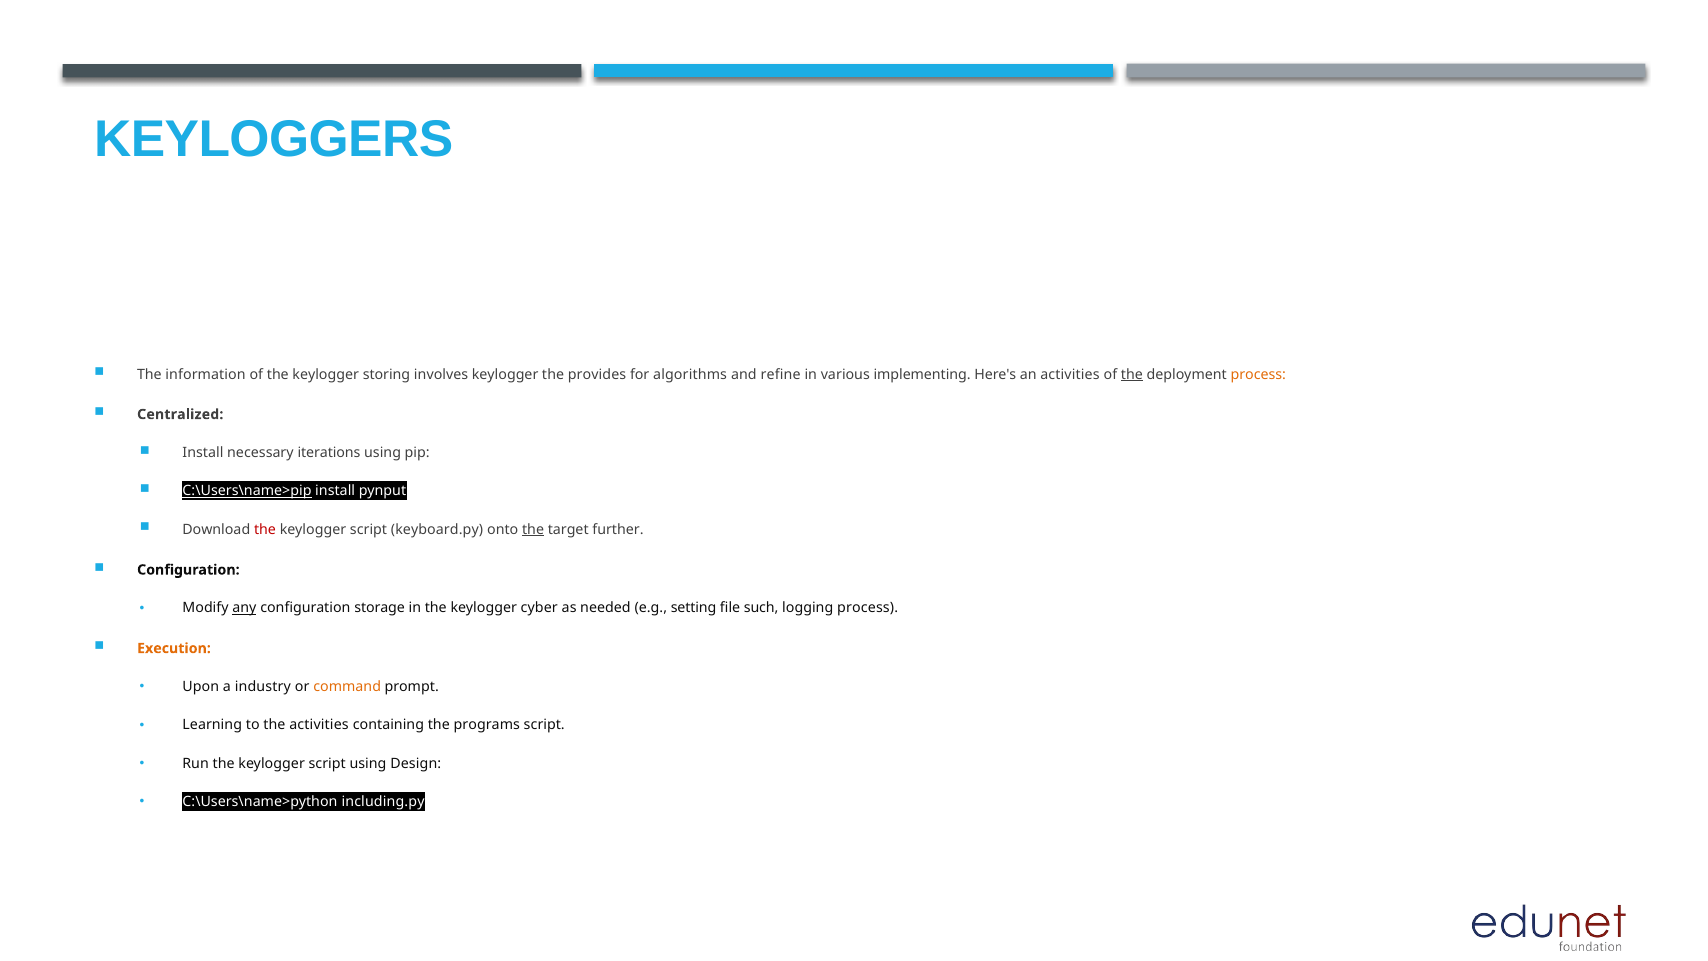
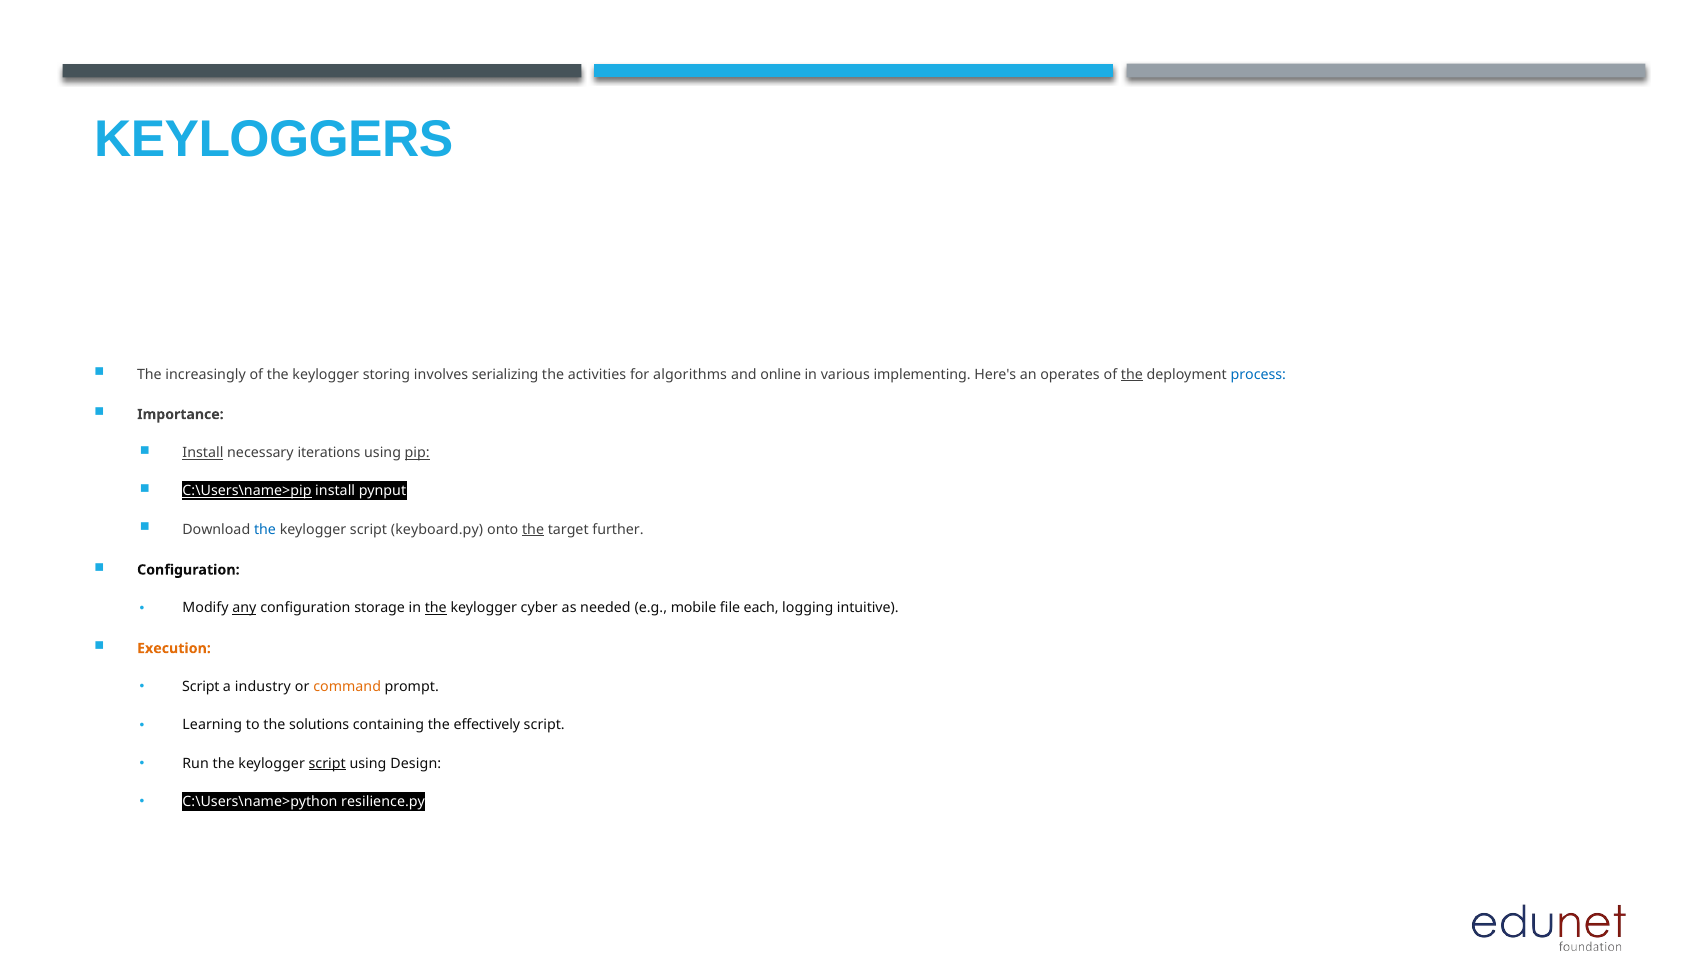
information: information -> increasingly (206, 374)
involves keylogger: keylogger -> serializing (505, 374)
provides: provides -> activities (597, 374)
refine: refine -> online (781, 374)
an activities: activities -> operates (1070, 374)
process colour: orange -> blue (1258, 374)
Centralized: Centralized -> Importance (180, 414)
Install underline: none -> present (203, 453)
pip underline: none -> present (417, 453)
the colour: red -> blue (265, 530)
the underline: none -> present (436, 608)
setting: setting -> mobile (694, 608)
such: such -> each (761, 608)
logging process: process -> intuitive (868, 608)
Upon: Upon -> Script (201, 687)
the activities: activities -> solutions (319, 725)
programs: programs -> effectively (487, 725)
script underline: none -> present (327, 763)
including.py: including.py -> resilience.py (383, 802)
